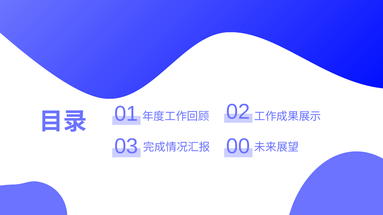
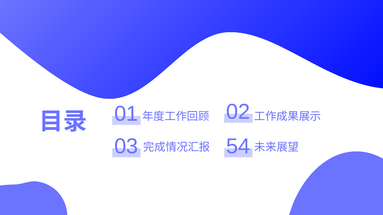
00: 00 -> 54 (238, 147)
